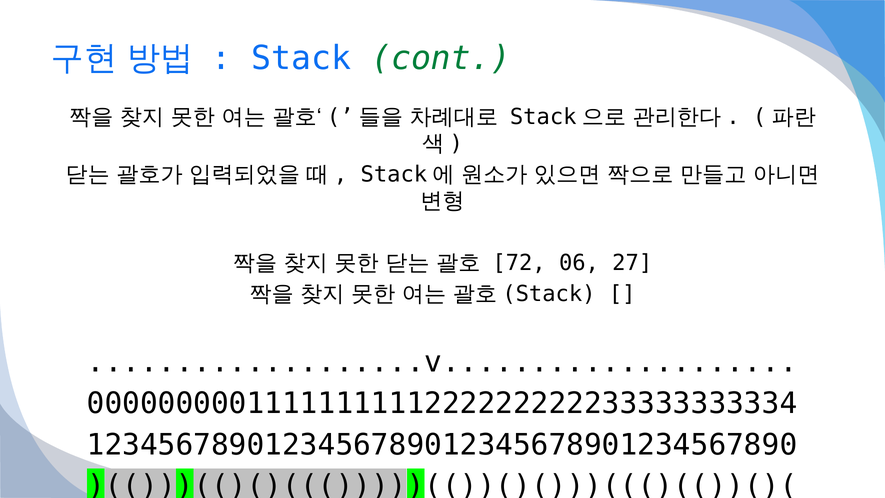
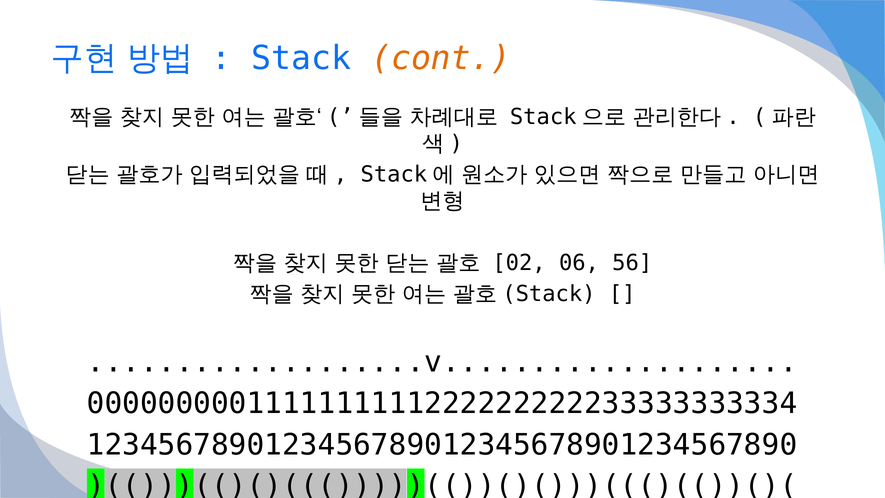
cont colour: green -> orange (441, 58)
72: 72 -> 02 (519, 263)
27: 27 -> 56 (632, 263)
